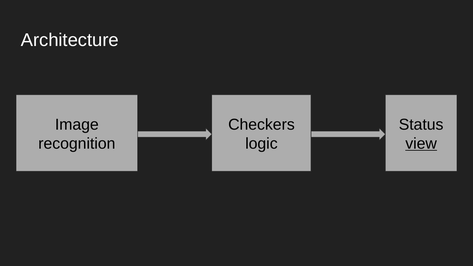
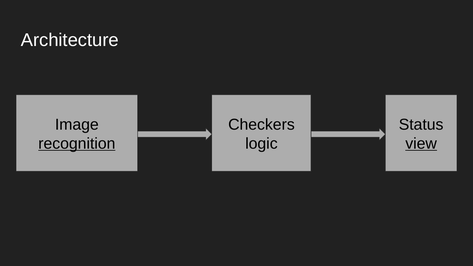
recognition underline: none -> present (77, 144)
